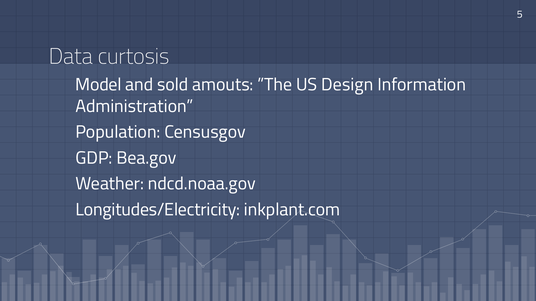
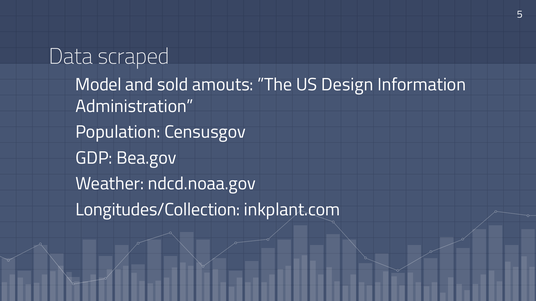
curtosis: curtosis -> scraped (134, 57)
Longitudes/Electricity: Longitudes/Electricity -> Longitudes/Collection (158, 210)
